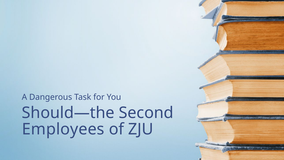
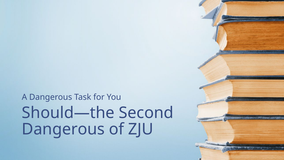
Employees: Employees -> Dangerous (63, 129)
